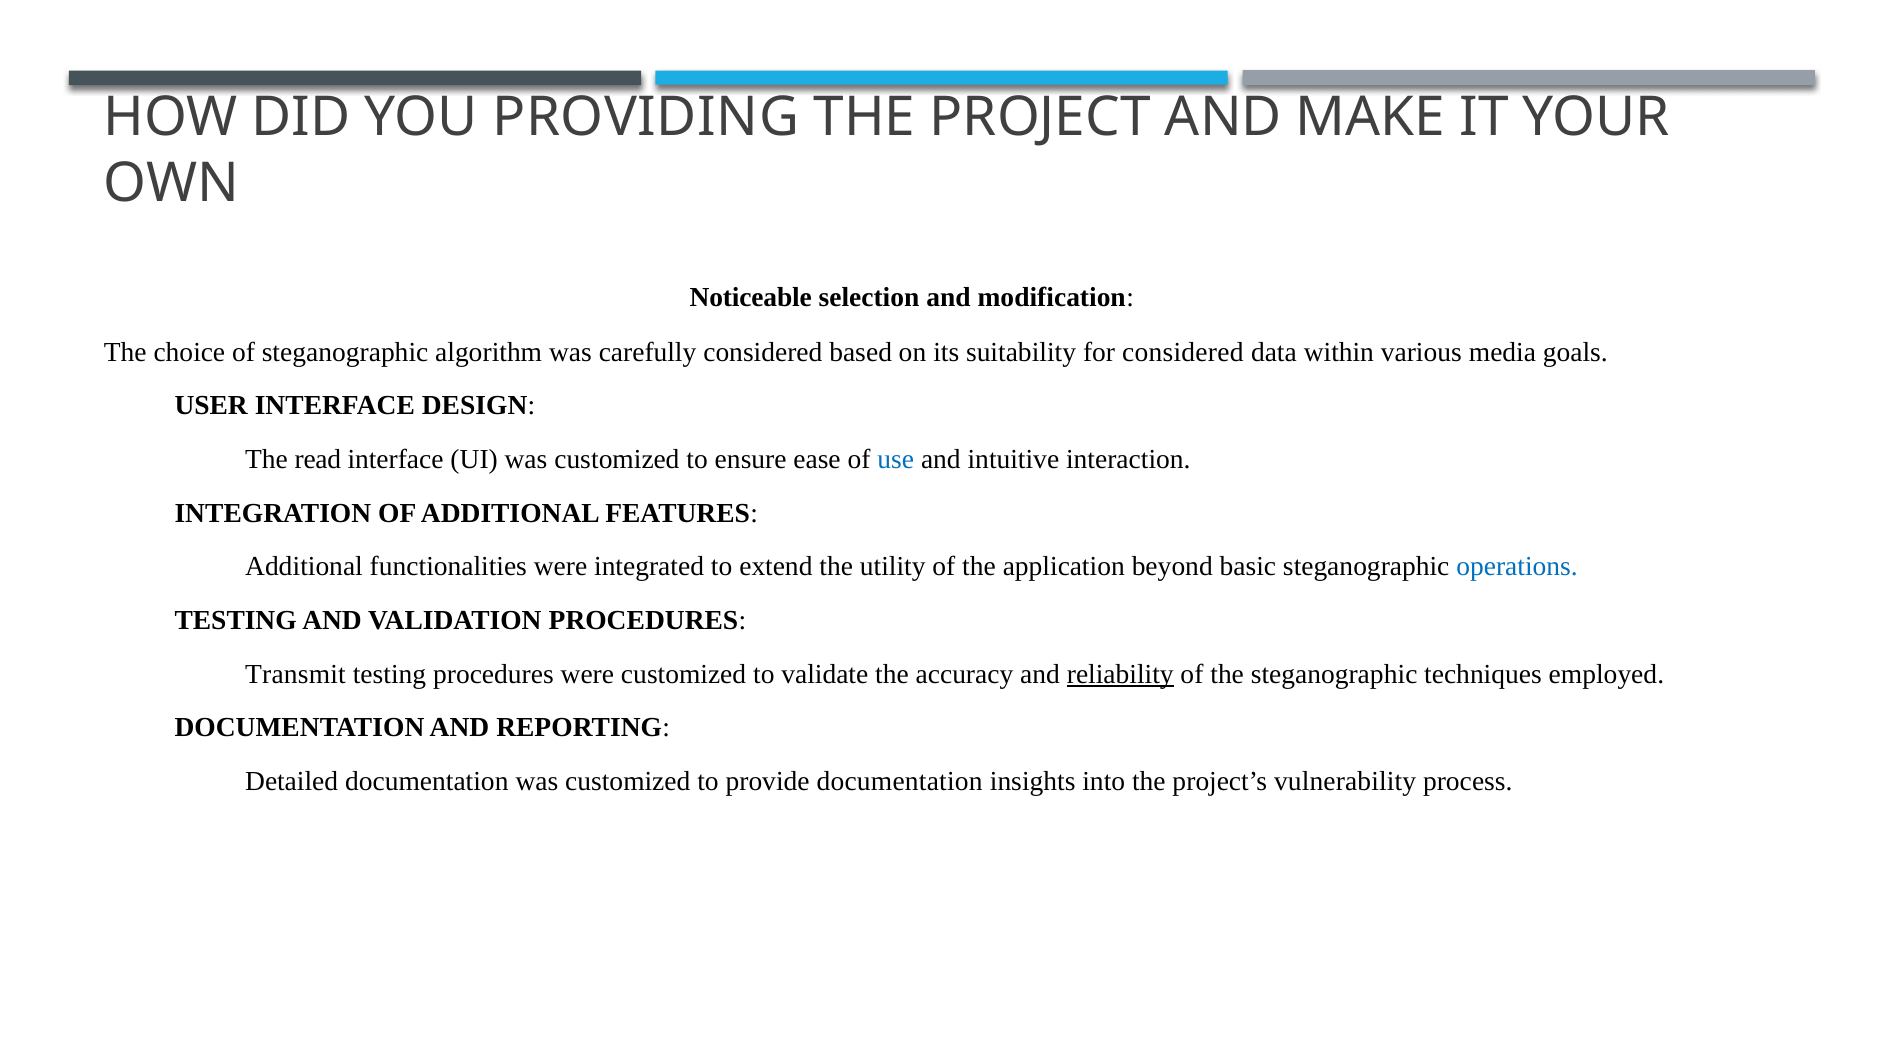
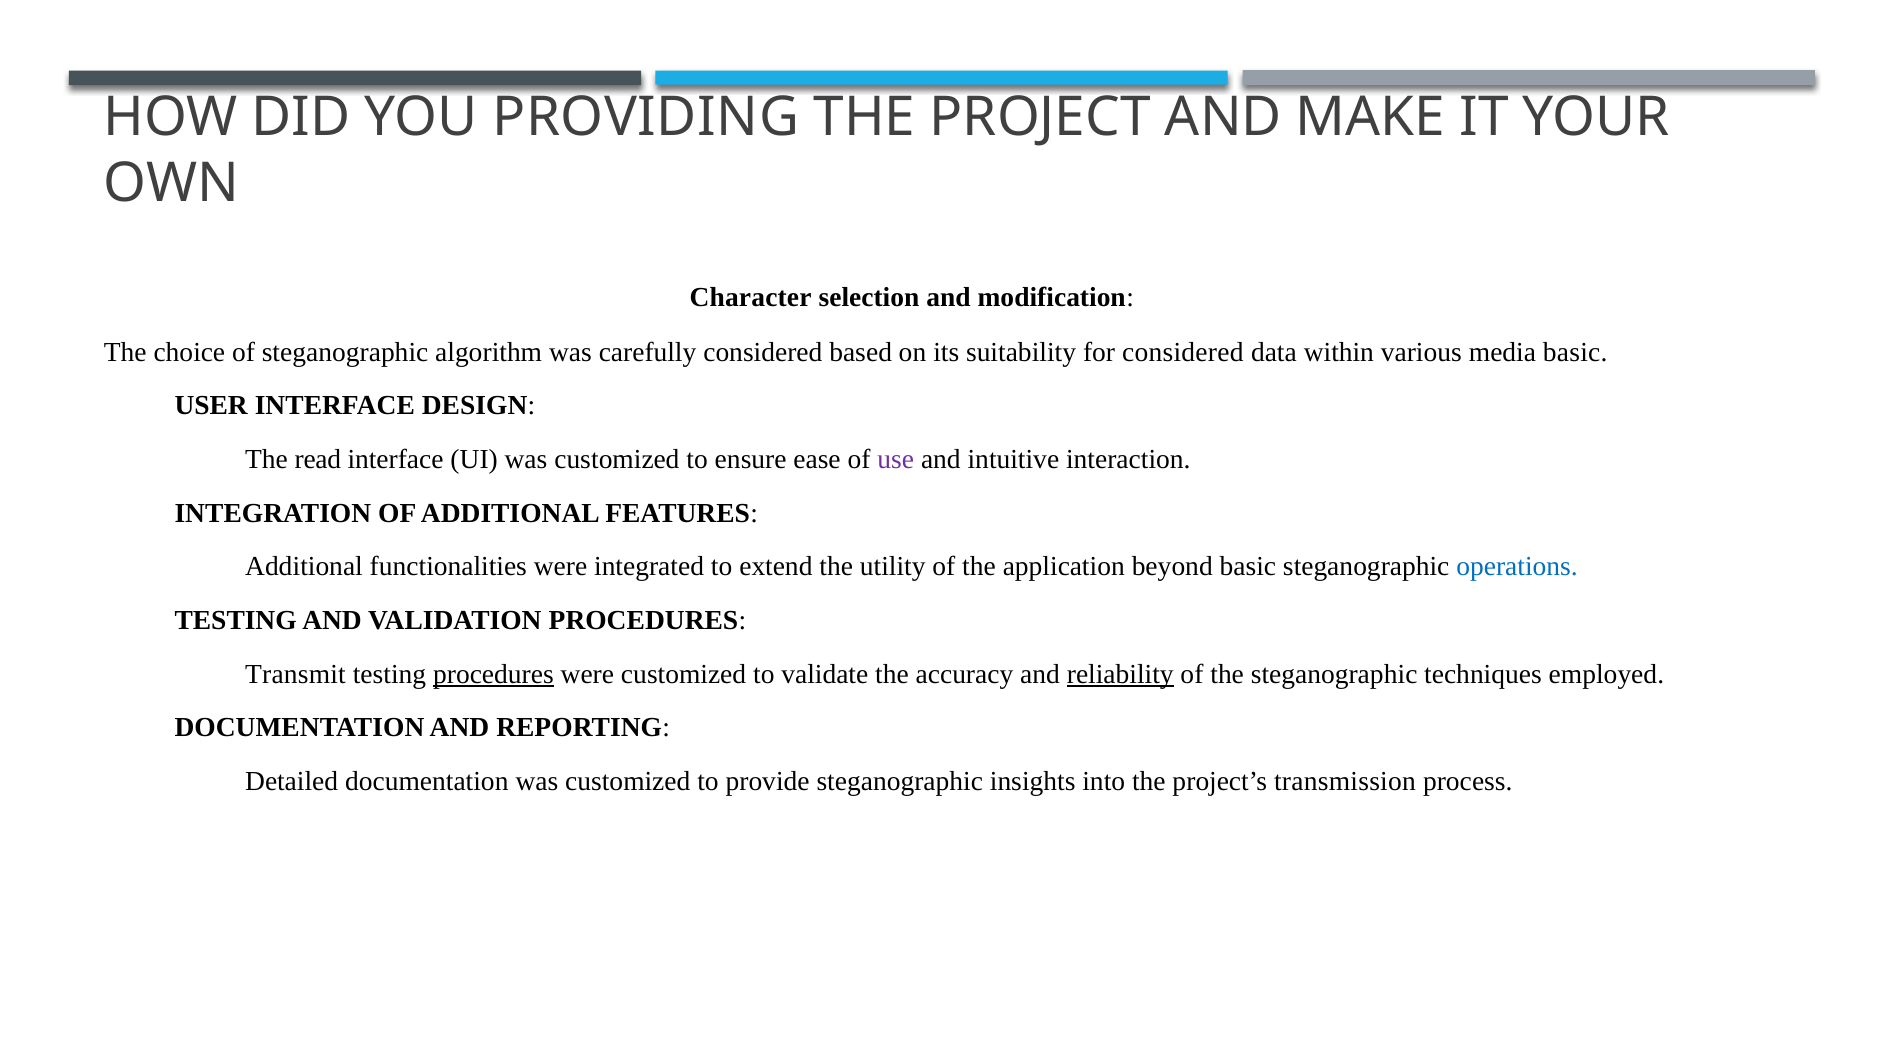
Noticeable: Noticeable -> Character (751, 297)
media goals: goals -> basic (1575, 352)
use colour: blue -> purple (896, 459)
procedures underline: none -> present (493, 674)
provide documentation: documentation -> steganographic (900, 781)
vulnerability: vulnerability -> transmission (1345, 781)
